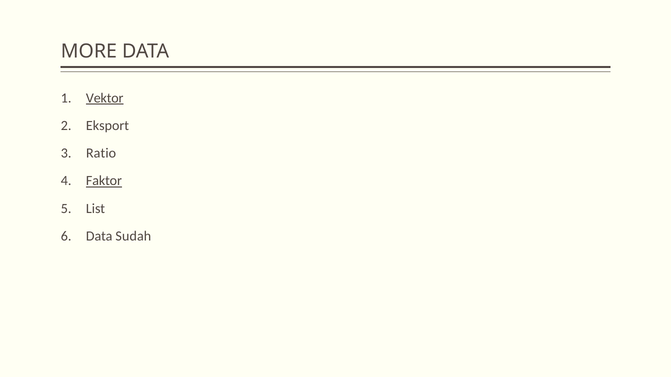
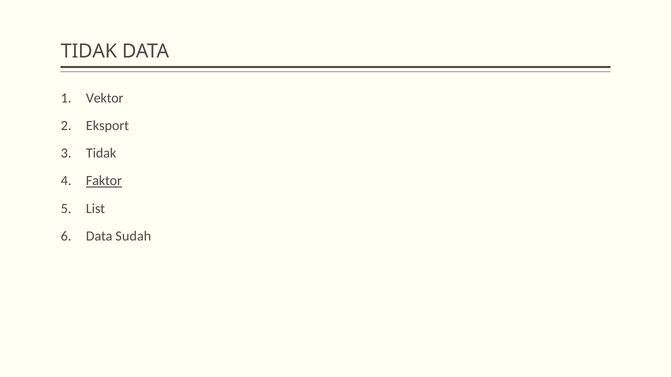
MORE: MORE -> TIDAK (89, 51)
Vektor underline: present -> none (105, 98)
Ratio: Ratio -> Tidak (101, 153)
